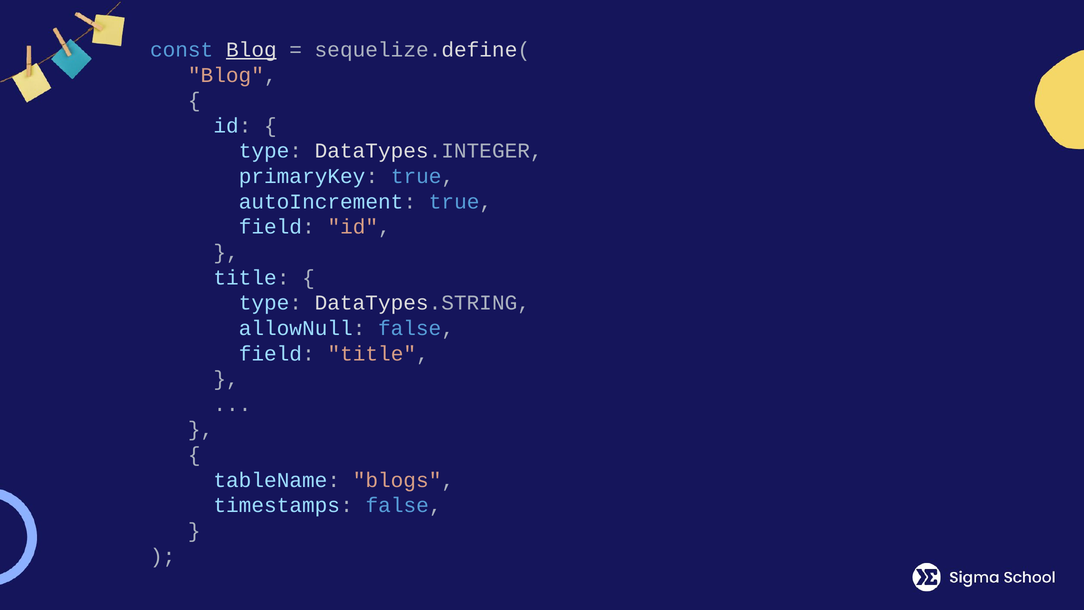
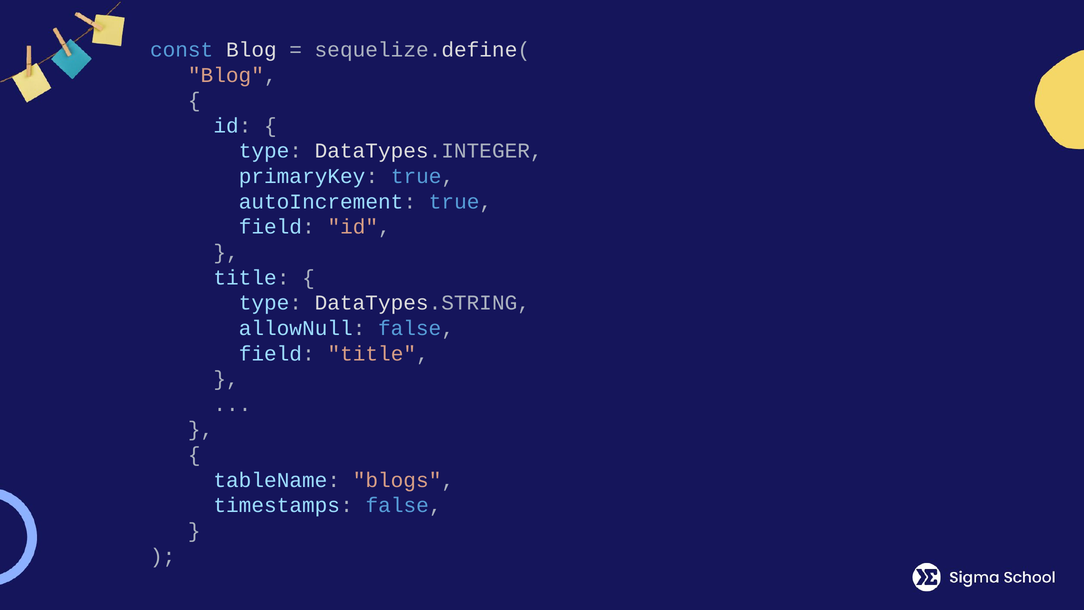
Blog underline: present -> none (251, 50)
